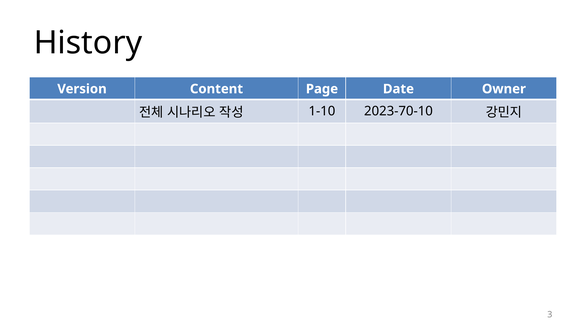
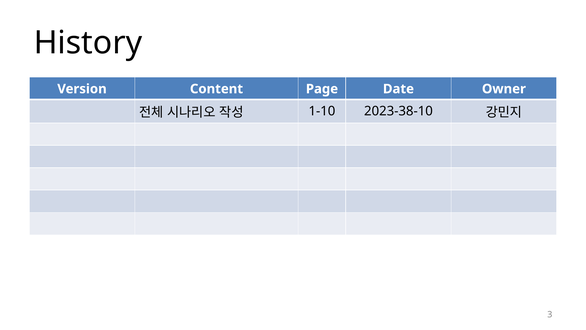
2023-70-10: 2023-70-10 -> 2023-38-10 (398, 111)
